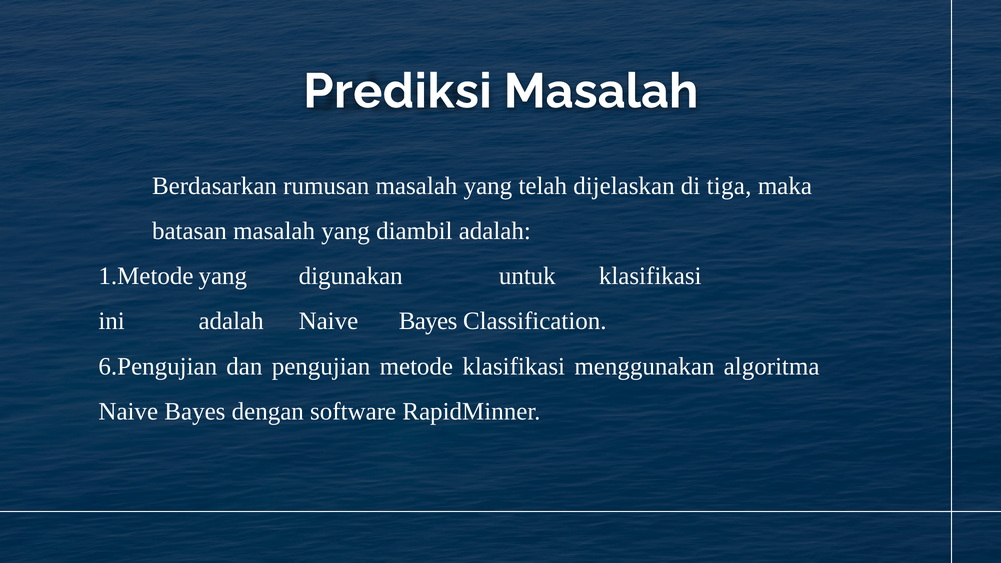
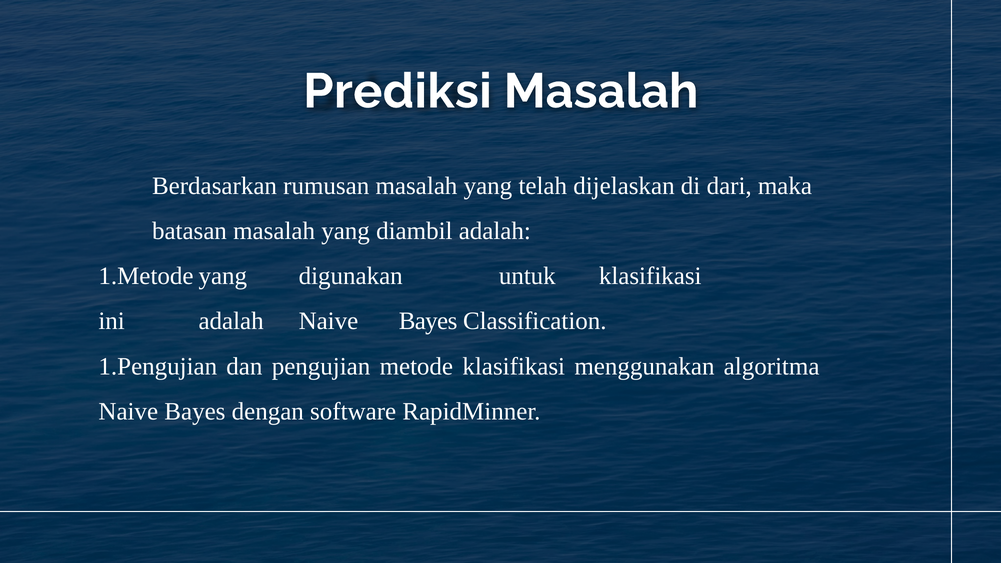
tiga: tiga -> dari (729, 186)
6.Pengujian: 6.Pengujian -> 1.Pengujian (158, 366)
